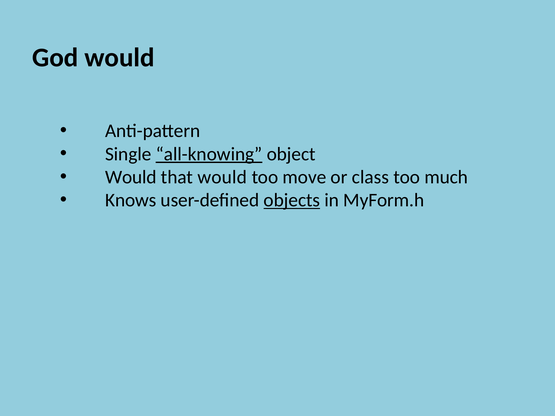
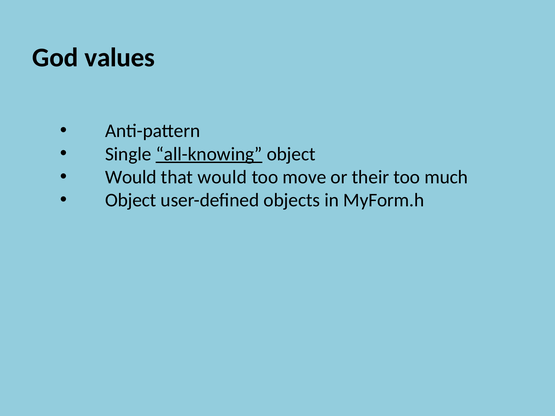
God would: would -> values (120, 58)
class: class -> their (370, 177)
Knows: Knows -> Object (131, 200)
objects underline: present -> none (292, 200)
